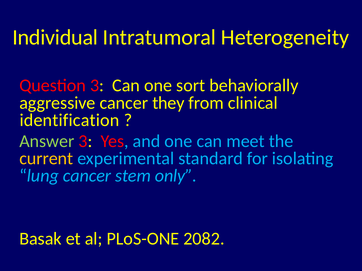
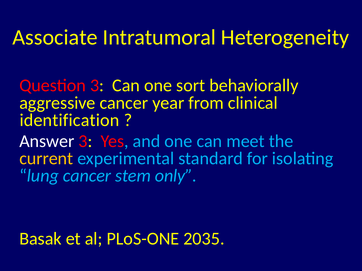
Individual: Individual -> Associate (55, 38)
they: they -> year (168, 103)
Answer colour: light green -> white (47, 141)
2082: 2082 -> 2035 (204, 239)
